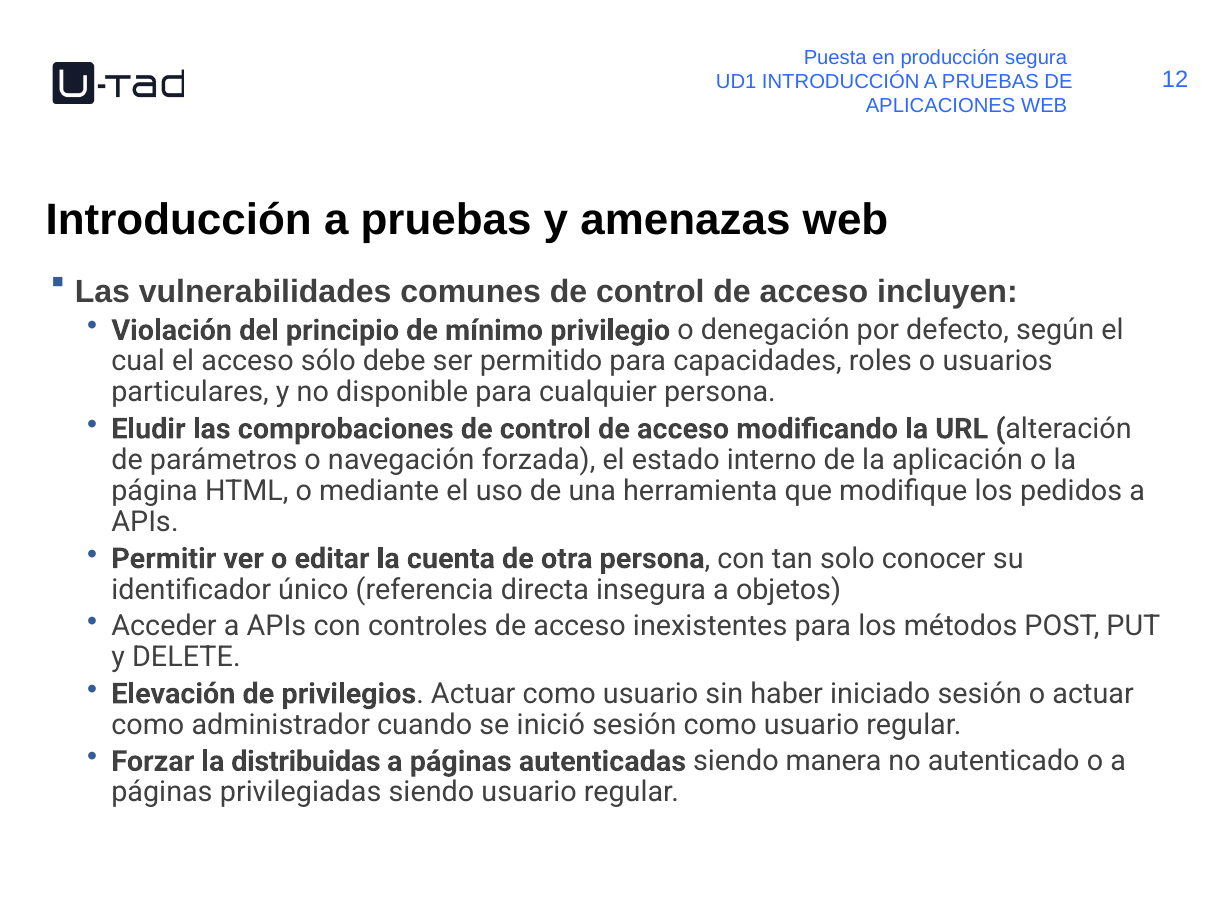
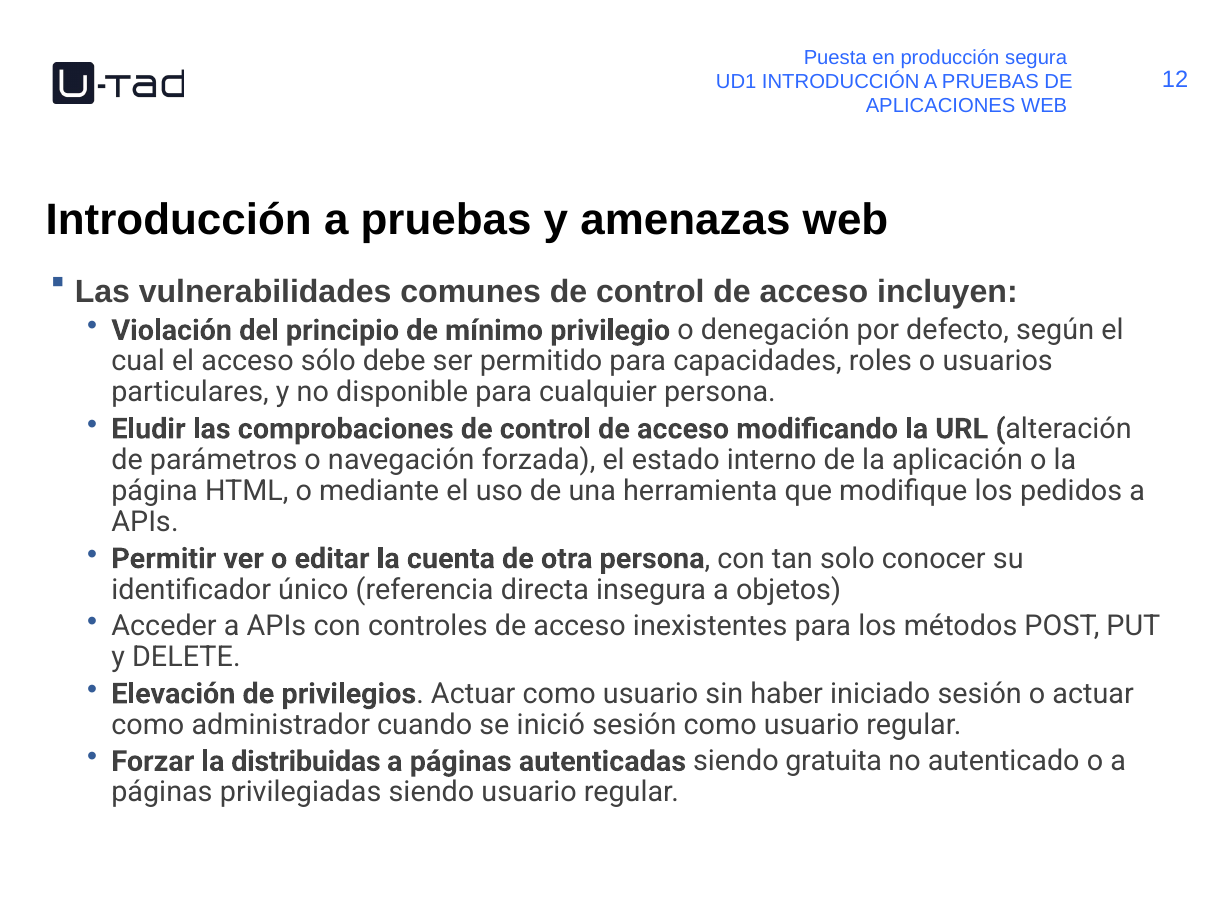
manera: manera -> gratuita (834, 761)
